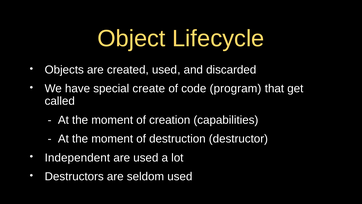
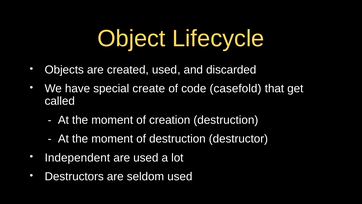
program: program -> casefold (236, 88)
creation capabilities: capabilities -> destruction (226, 120)
